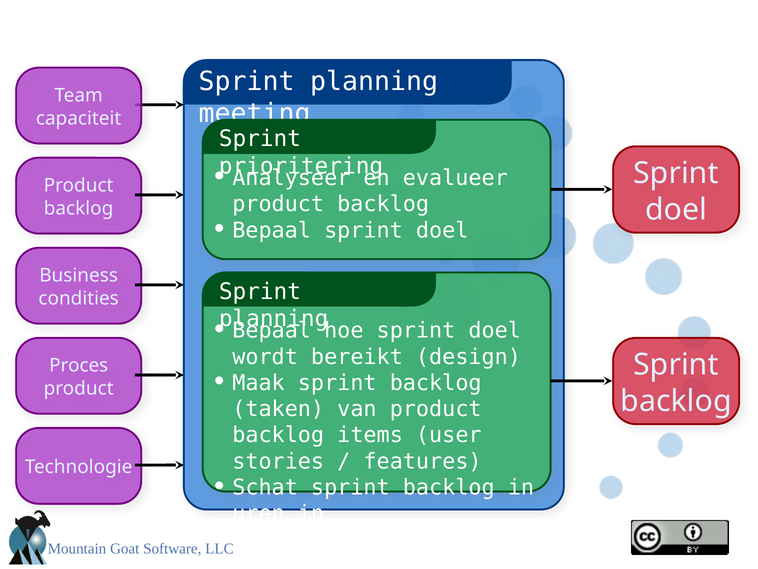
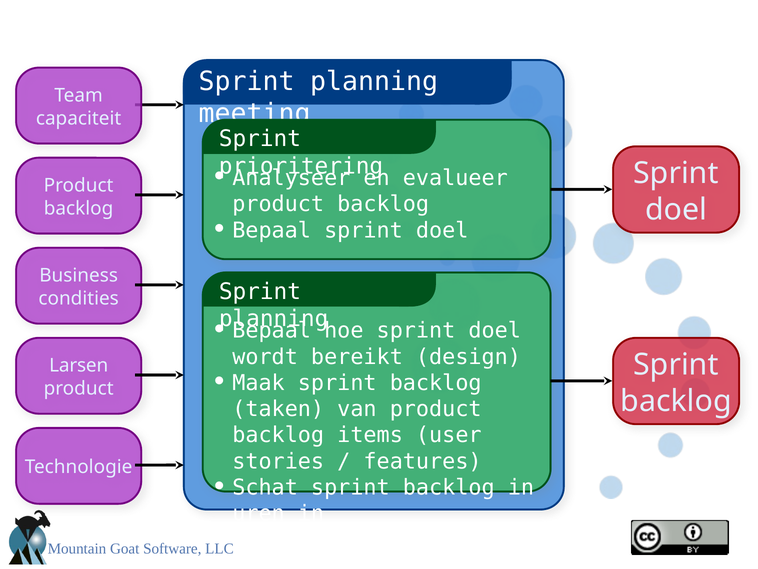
Proces: Proces -> Larsen (79, 366)
